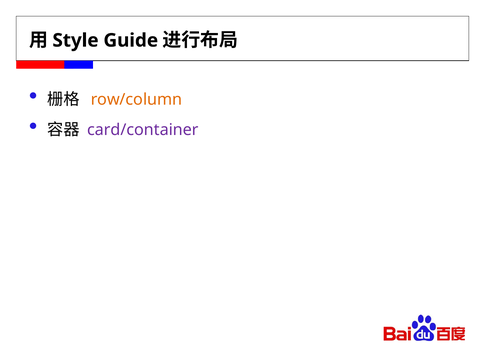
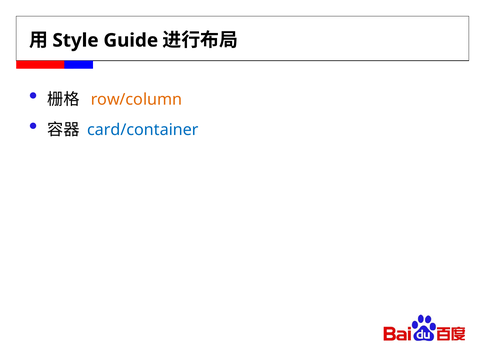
card/container colour: purple -> blue (143, 130)
